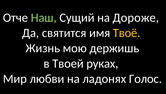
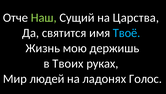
Дороже: Дороже -> Царства (136, 18)
Твоё colour: yellow -> light blue (127, 33)
Твоей: Твоей -> Твоих (68, 63)
любви: любви -> людей (47, 78)
